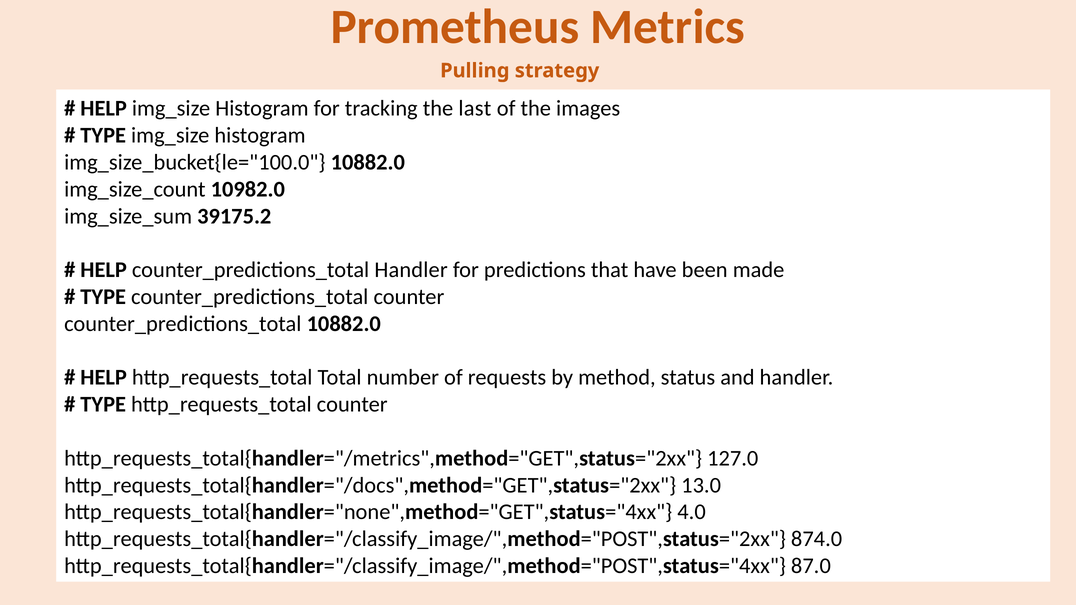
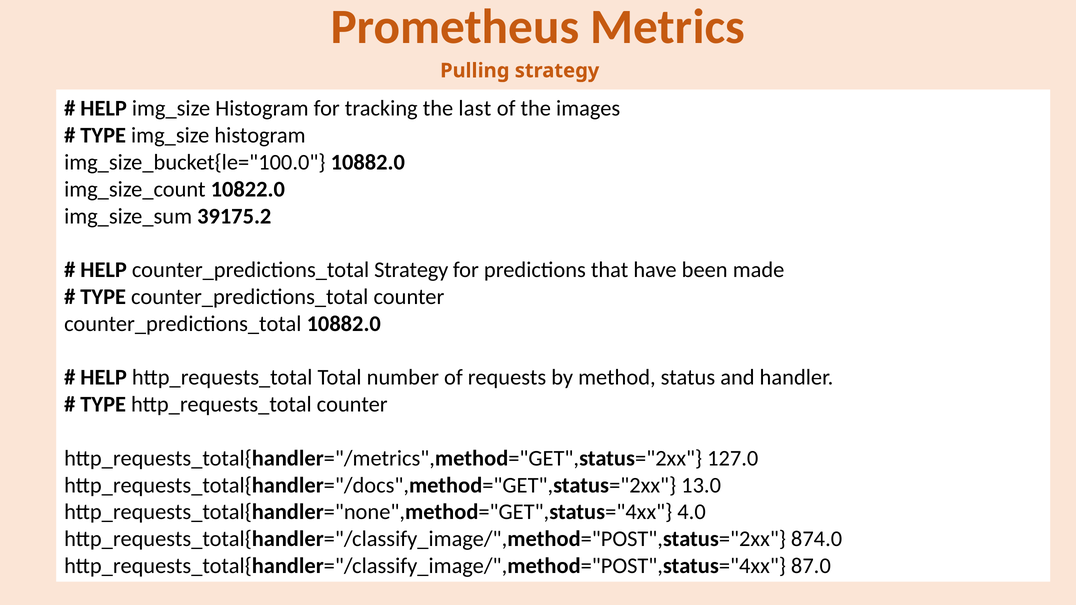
10982.0: 10982.0 -> 10822.0 (248, 189)
counter_predictions_total Handler: Handler -> Strategy (411, 270)
